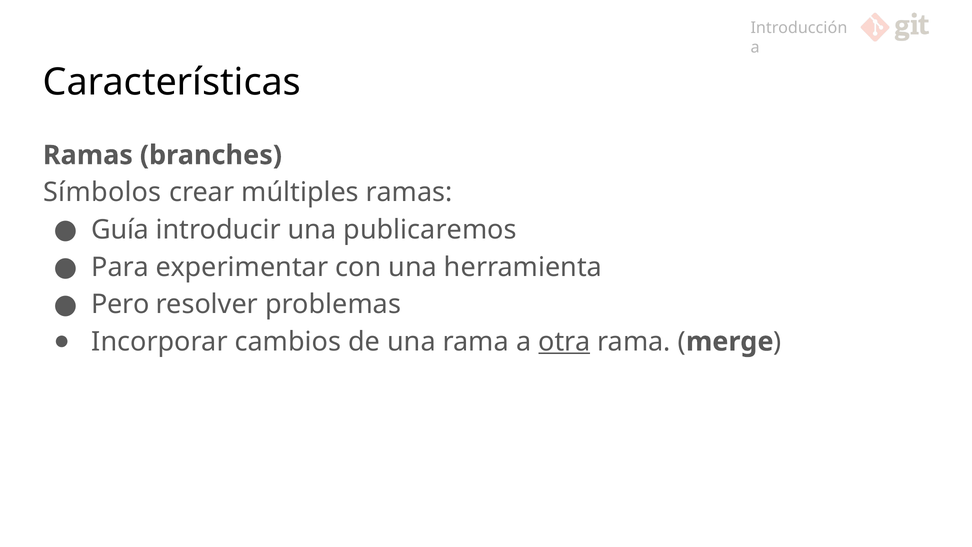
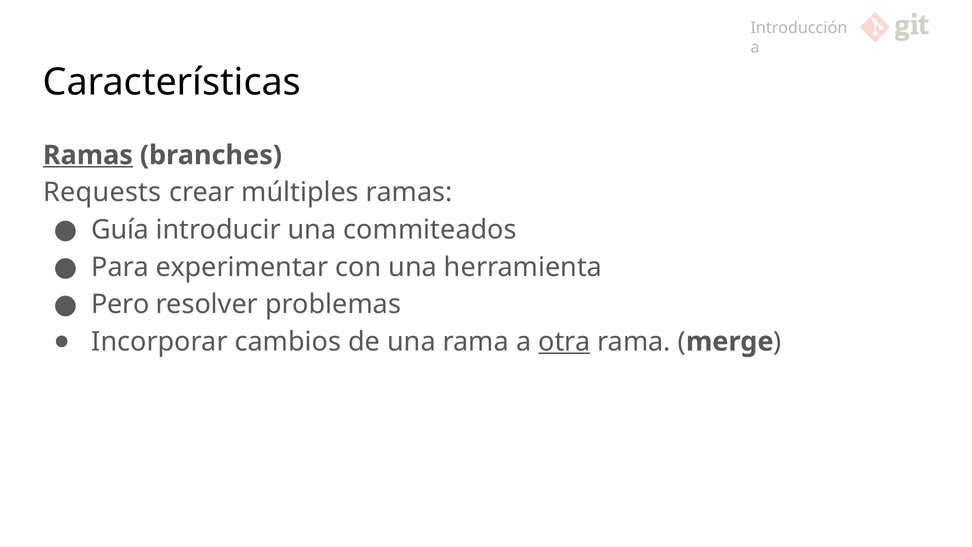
Ramas underline: none -> present (88, 155)
Símbolos: Símbolos -> Requests (102, 192)
publicaremos: publicaremos -> commiteados (430, 230)
